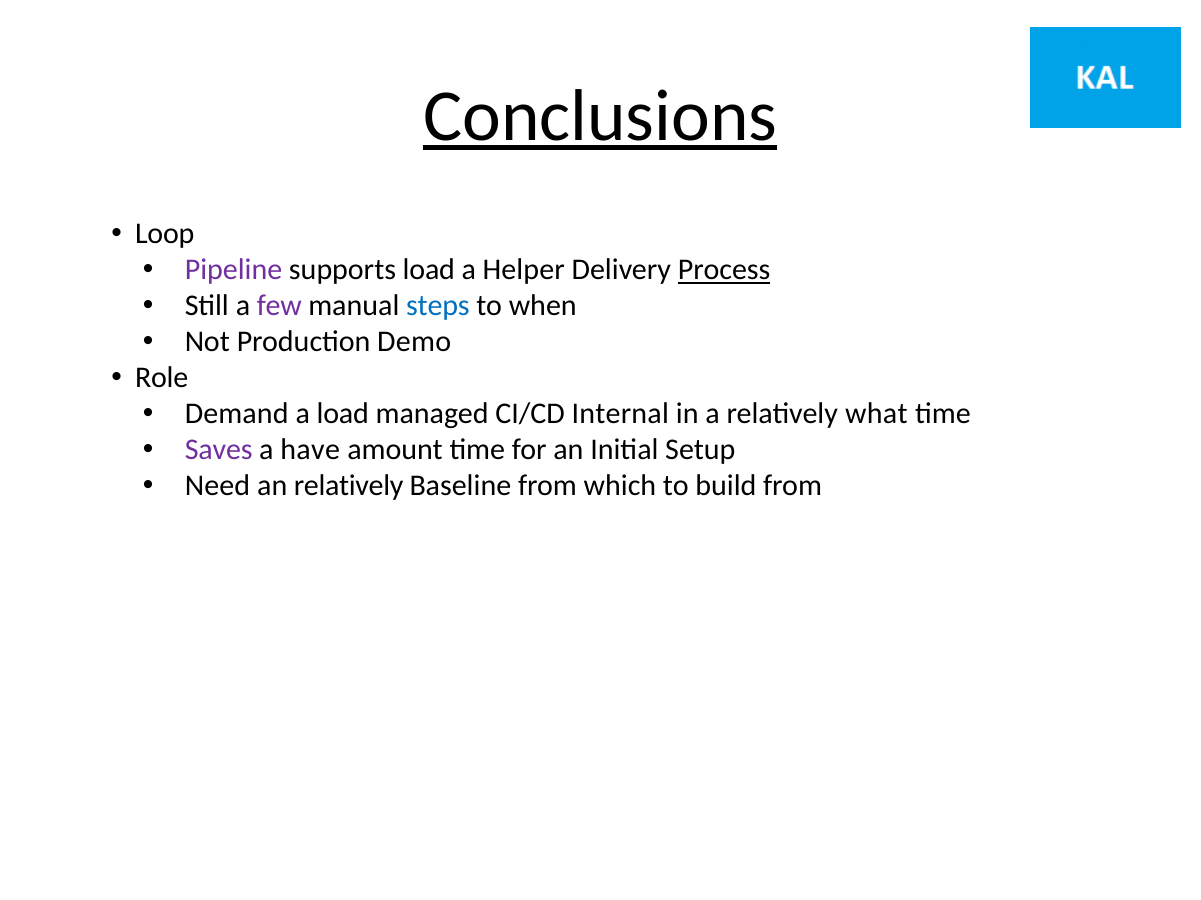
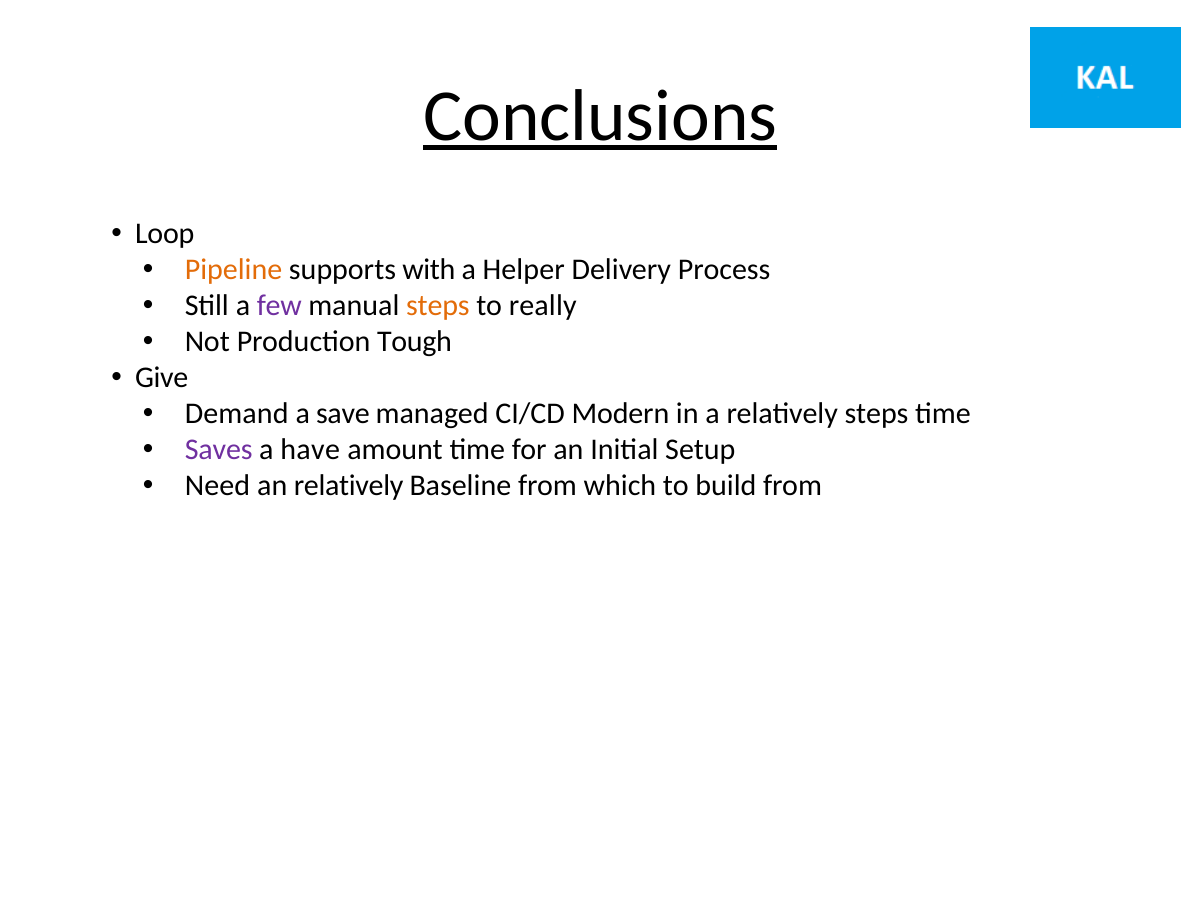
Pipeline colour: purple -> orange (234, 270)
supports load: load -> with (429, 270)
Process underline: present -> none (724, 270)
steps colour: blue -> orange (438, 306)
when: when -> really (543, 306)
Demo: Demo -> Tough (415, 342)
Role: Role -> Give (162, 378)
a load: load -> save (343, 414)
Internal: Internal -> Modern (620, 414)
relatively what: what -> steps (877, 414)
